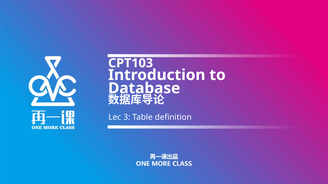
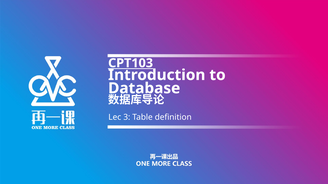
CPT103 underline: none -> present (131, 63)
